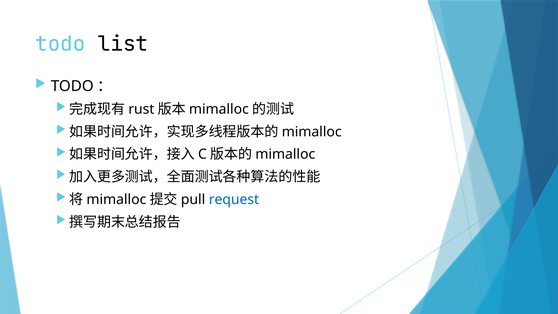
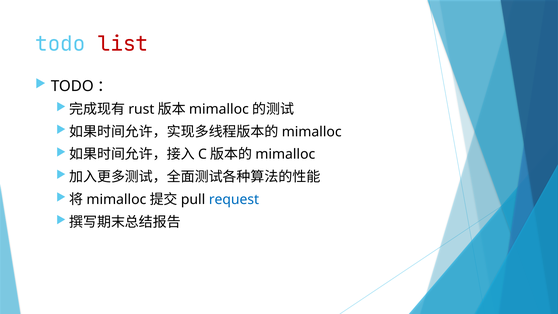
list colour: black -> red (123, 44)
